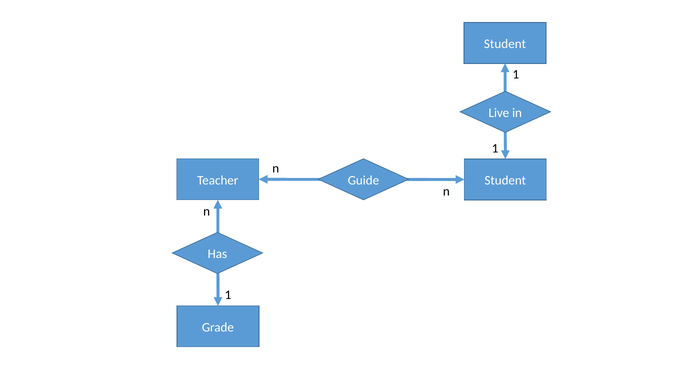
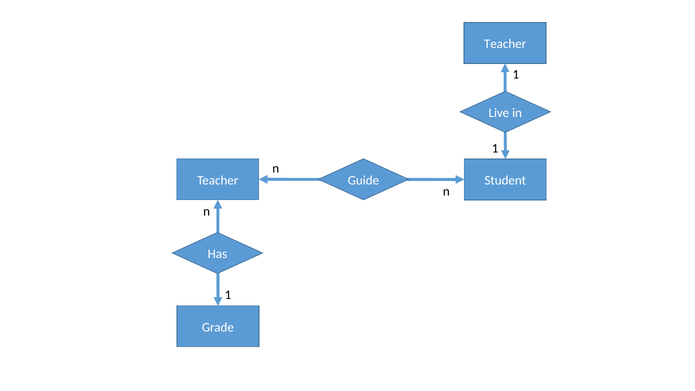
Student: Student -> Teacher (505, 44)
